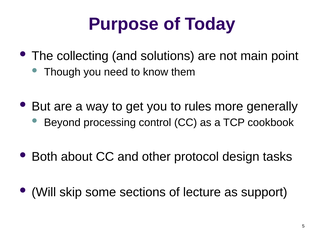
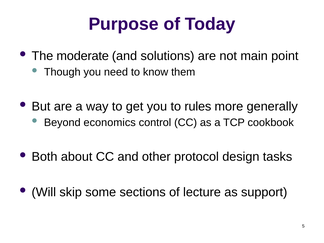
collecting: collecting -> moderate (83, 56)
processing: processing -> economics (110, 122)
